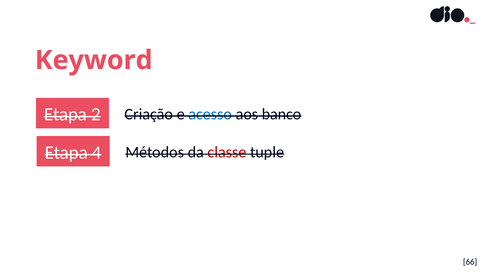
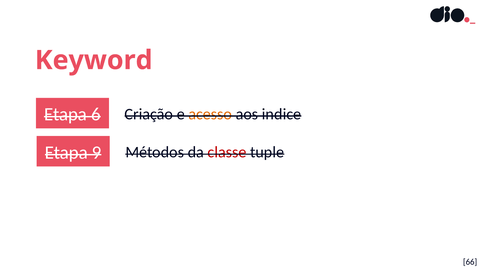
2: 2 -> 6 (96, 115)
acesso colour: blue -> orange (210, 114)
banco: banco -> indice (282, 114)
4: 4 -> 9 (97, 153)
